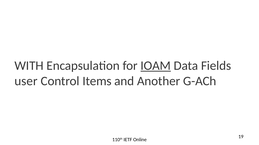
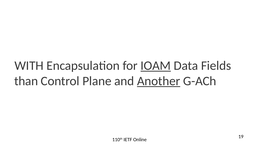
user: user -> than (26, 82)
Items: Items -> Plane (97, 82)
Another underline: none -> present (159, 82)
